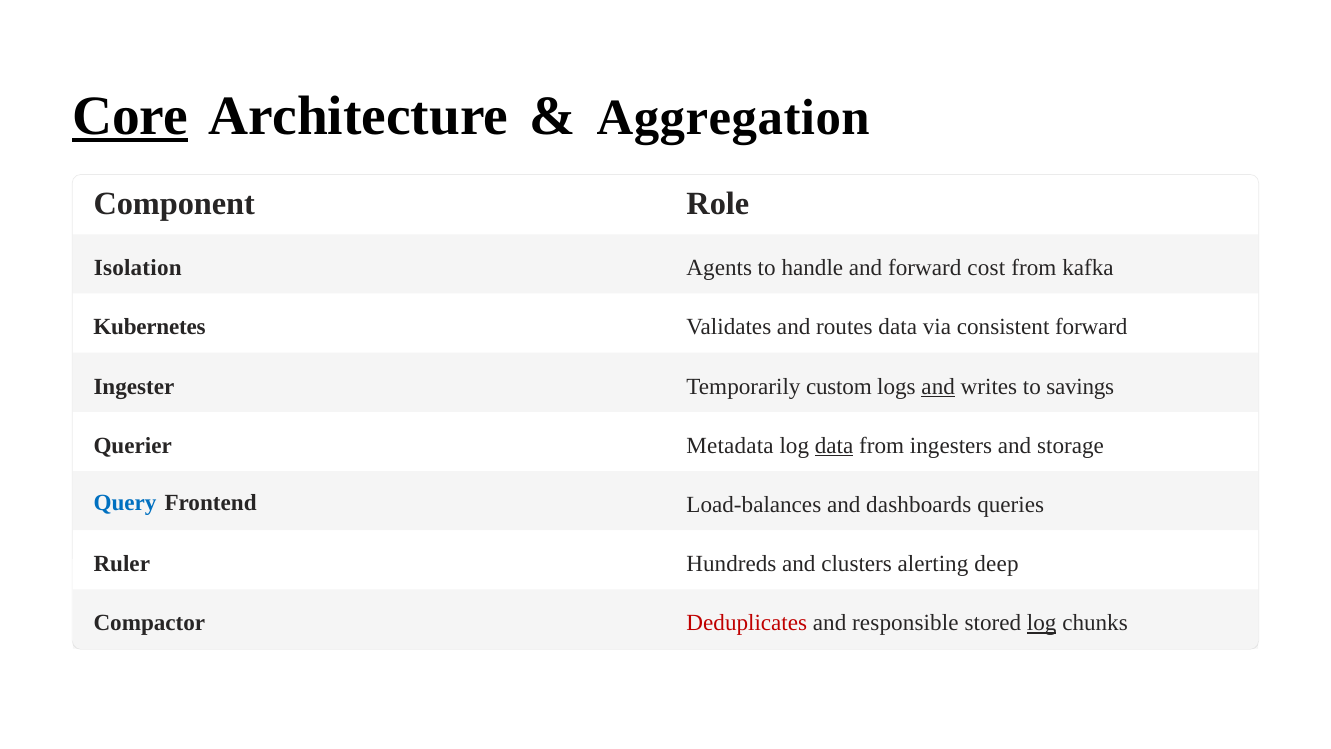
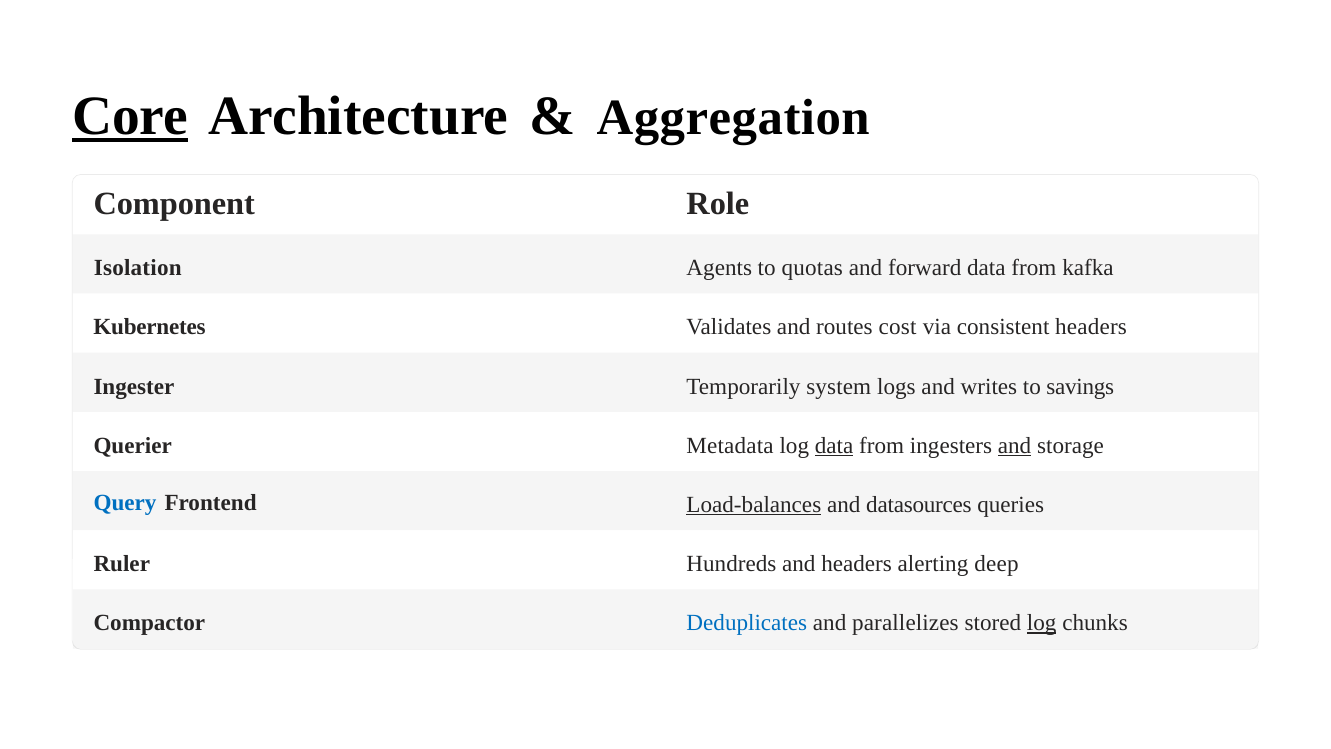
handle: handle -> quotas (812, 268)
forward cost: cost -> data (986, 268)
routes data: data -> cost (898, 327)
consistent forward: forward -> headers (1091, 327)
custom: custom -> system (839, 386)
and underline: present -> none (938, 386)
and underline: none -> present (1015, 445)
Load-balances underline: none -> present (754, 505)
dashboards: dashboards -> datasources (919, 505)
and clusters: clusters -> headers (857, 564)
Deduplicates colour: red -> blue (747, 623)
responsible: responsible -> parallelizes (905, 623)
